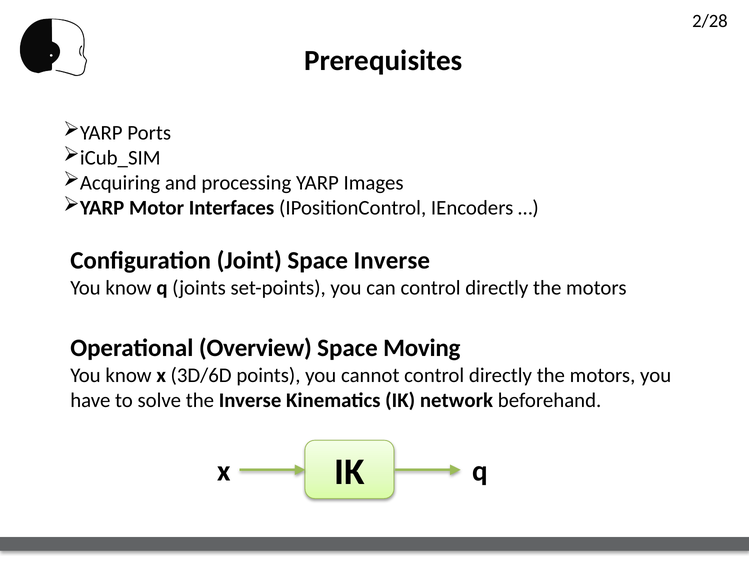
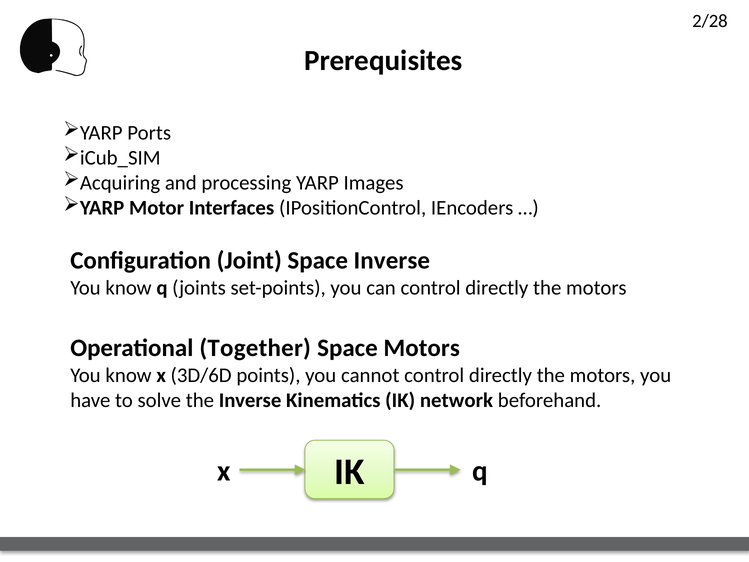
Overview: Overview -> Together (255, 348)
Space Moving: Moving -> Motors (422, 348)
